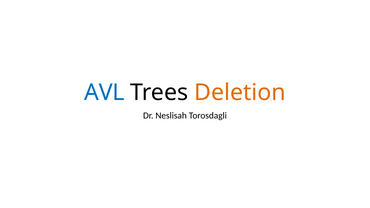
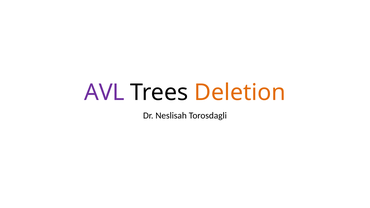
AVL colour: blue -> purple (104, 92)
